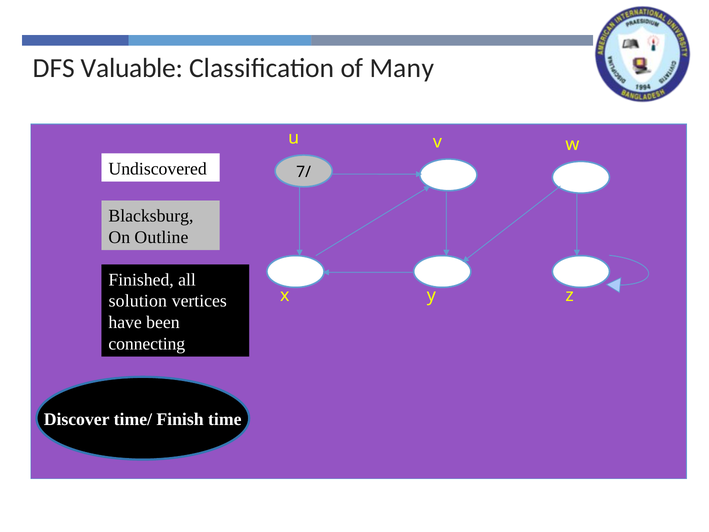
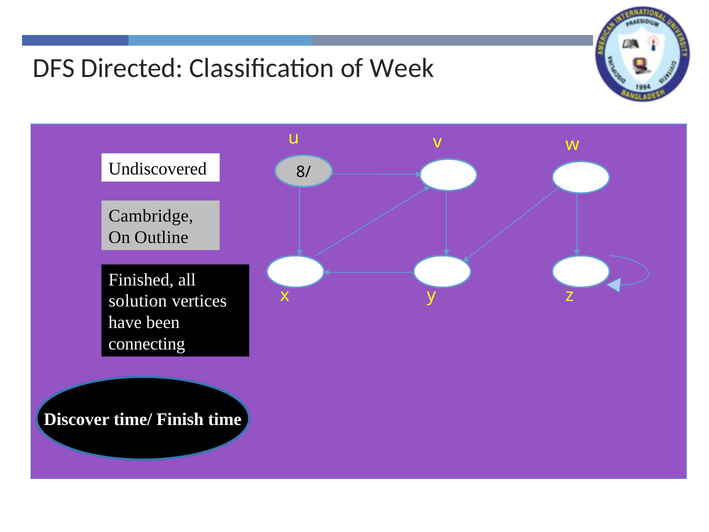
Valuable: Valuable -> Directed (132, 68)
Many: Many -> Week (402, 68)
7/: 7/ -> 8/ (304, 172)
Blacksburg: Blacksburg -> Cambridge (151, 216)
